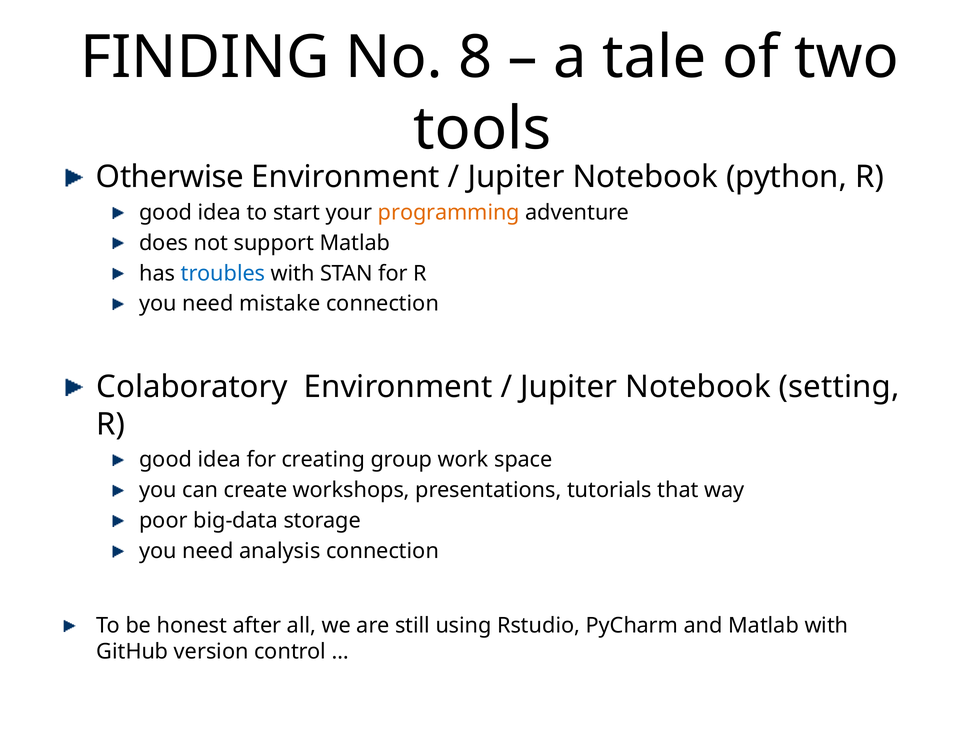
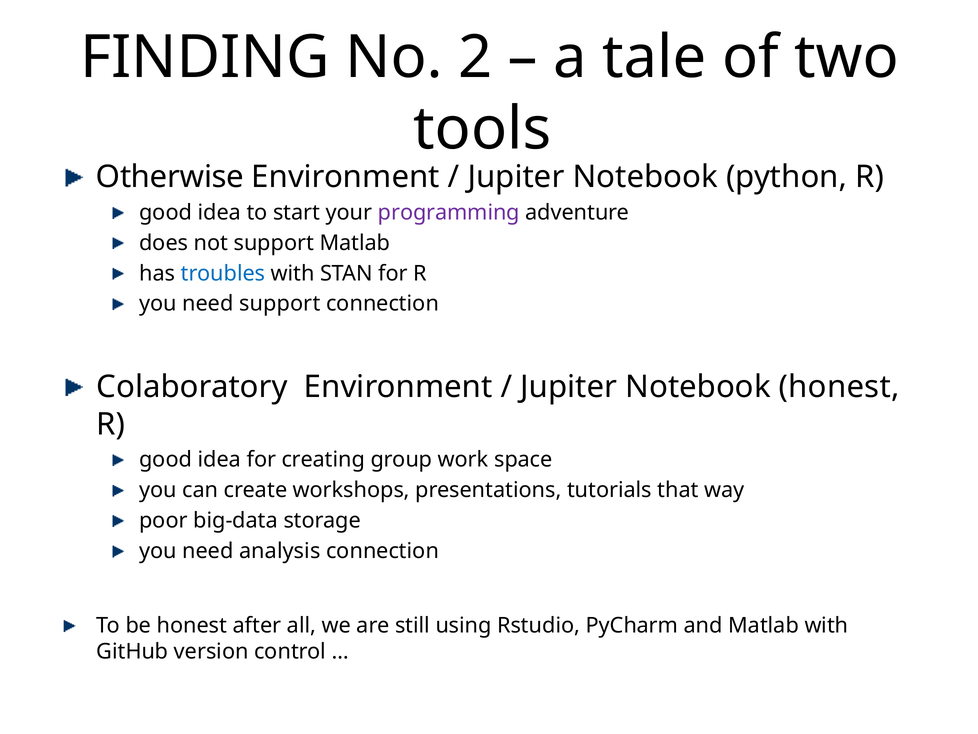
8: 8 -> 2 (475, 57)
programming colour: orange -> purple (449, 212)
need mistake: mistake -> support (280, 304)
Notebook setting: setting -> honest (839, 387)
